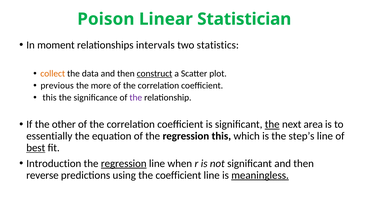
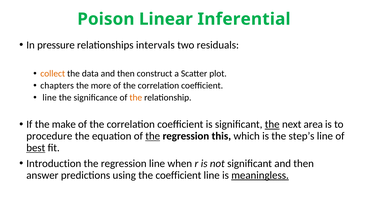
Statistician: Statistician -> Inferential (244, 19)
moment: moment -> pressure (56, 45)
statistics: statistics -> residuals (218, 45)
construct underline: present -> none (155, 73)
previous: previous -> chapters (57, 85)
this: this -> line (50, 97)
the colour: purple -> orange (136, 97)
other: other -> make (64, 124)
essentially: essentially -> procedure (49, 136)
the underline: none -> present (153, 136)
regression underline: present -> none (124, 163)
reverse: reverse -> answer (42, 175)
